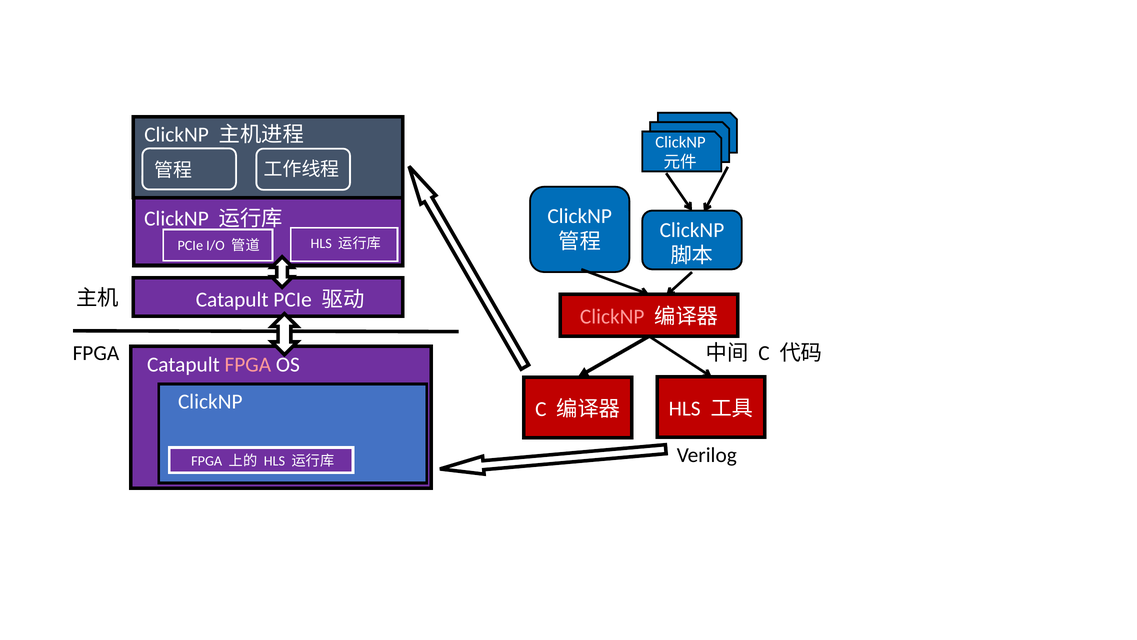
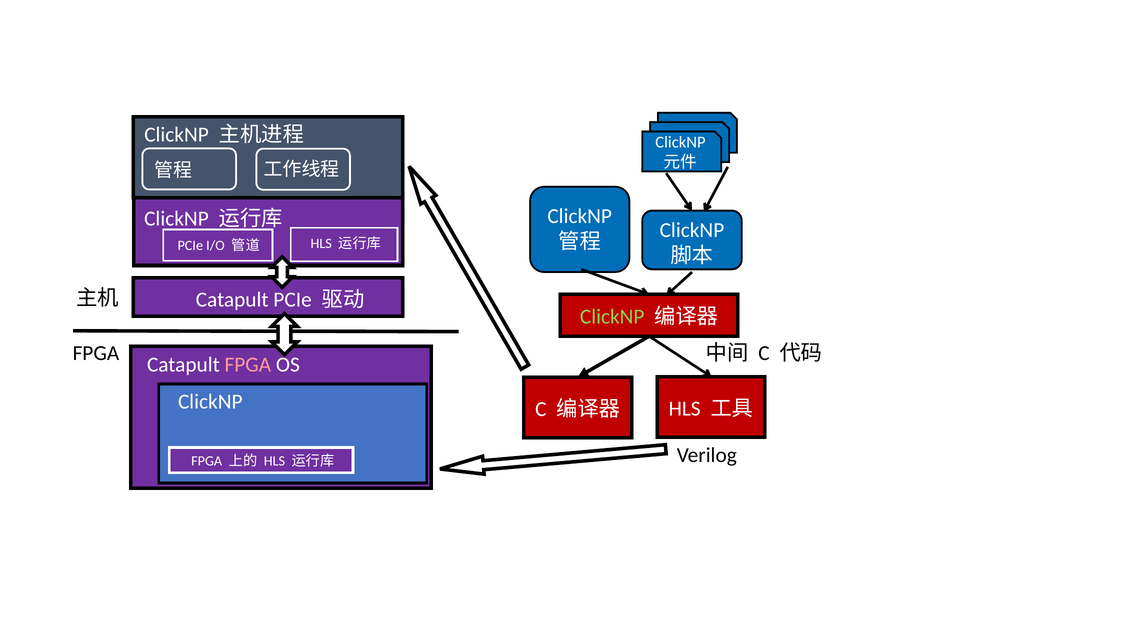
ClickNP colour: pink -> light green (612, 317)
